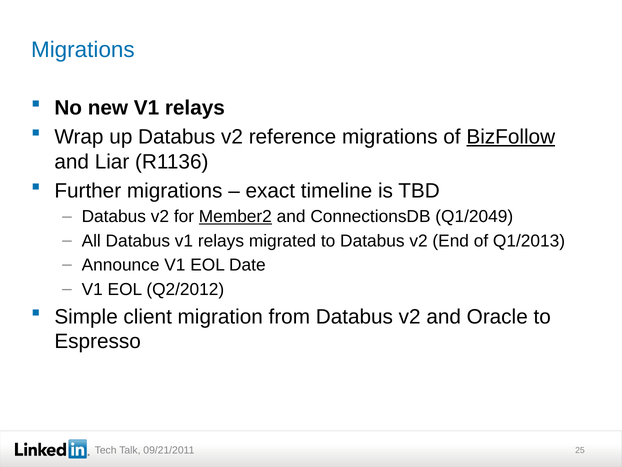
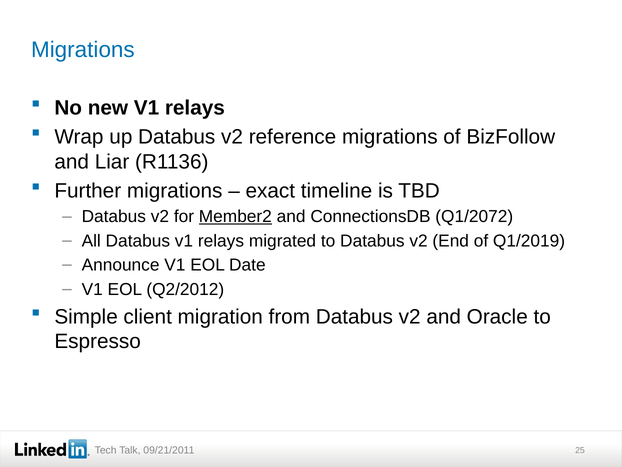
BizFollow underline: present -> none (511, 137)
Q1/2049: Q1/2049 -> Q1/2072 (474, 217)
Q1/2013: Q1/2013 -> Q1/2019 (529, 241)
